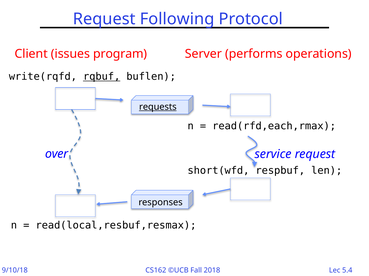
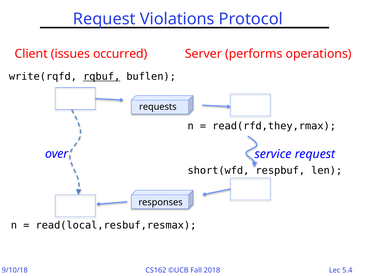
Following: Following -> Violations (177, 19)
program: program -> occurred (120, 54)
requests underline: present -> none (158, 107)
read(rfd,each,rmax: read(rfd,each,rmax -> read(rfd,they,rmax (274, 126)
